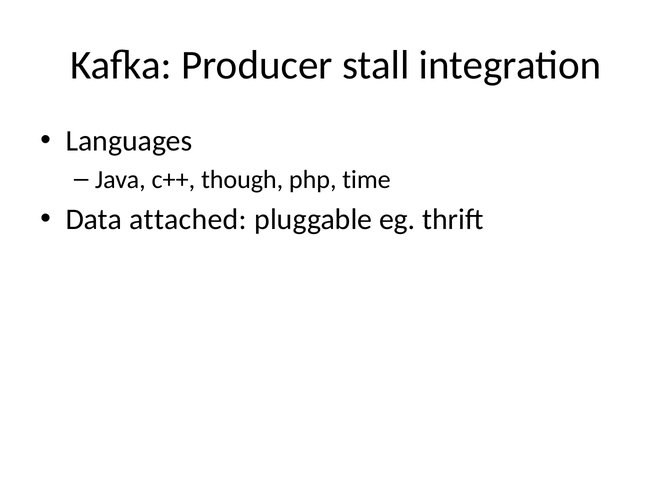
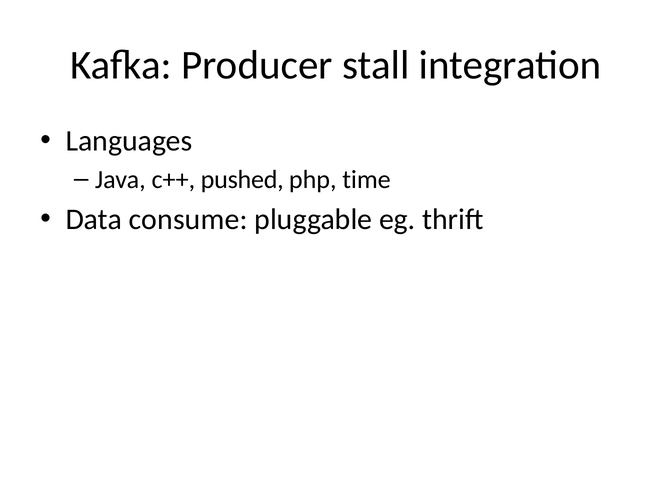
though: though -> pushed (242, 180)
attached: attached -> consume (188, 219)
